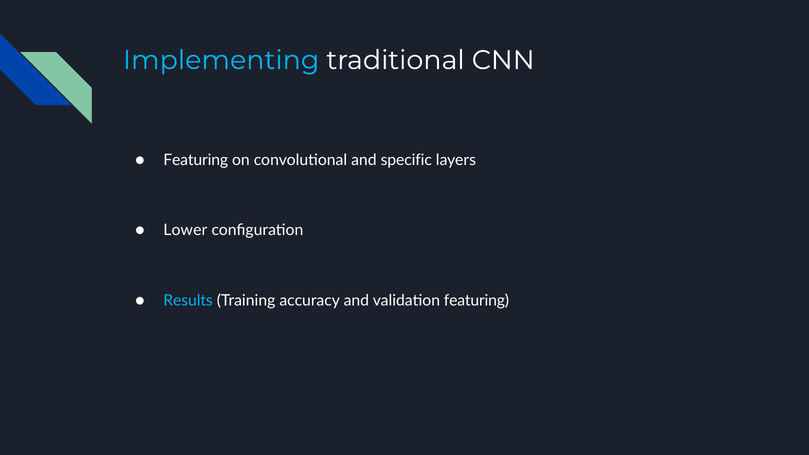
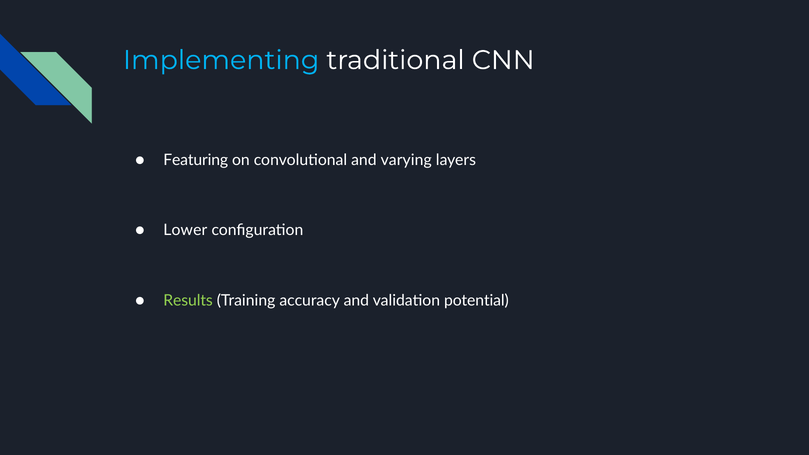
specific: specific -> varying (406, 160)
Results colour: light blue -> light green (188, 301)
validation featuring: featuring -> potential (476, 301)
